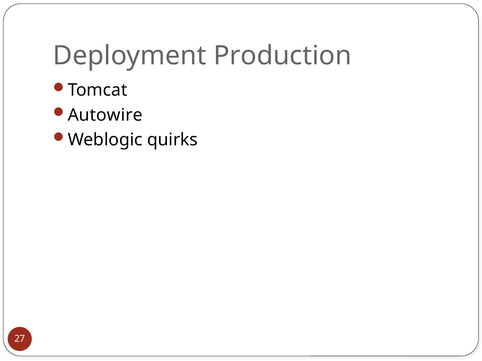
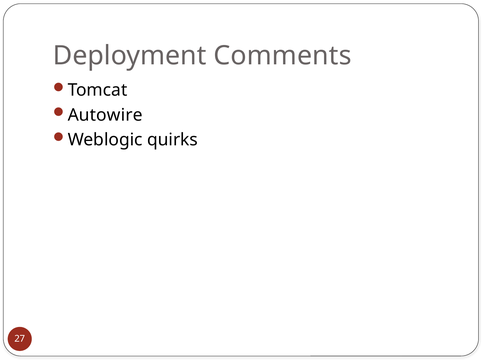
Production: Production -> Comments (282, 56)
